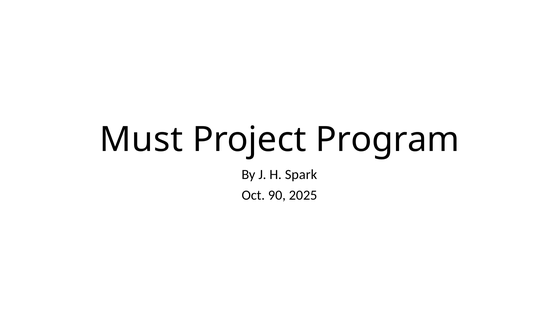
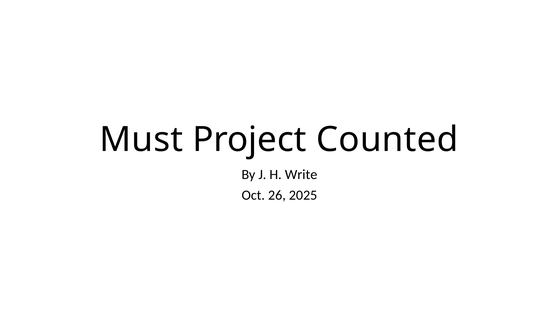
Program: Program -> Counted (387, 140)
Spark: Spark -> Write (301, 175)
90: 90 -> 26 (277, 196)
